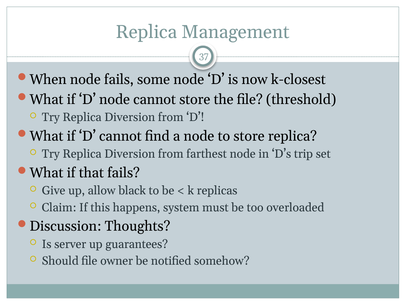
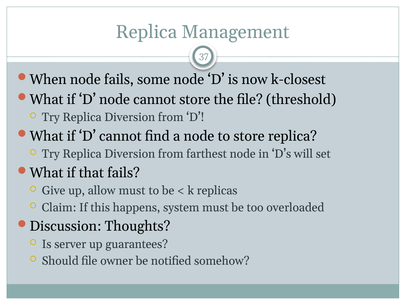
trip: trip -> will (303, 154)
allow black: black -> must (132, 190)
